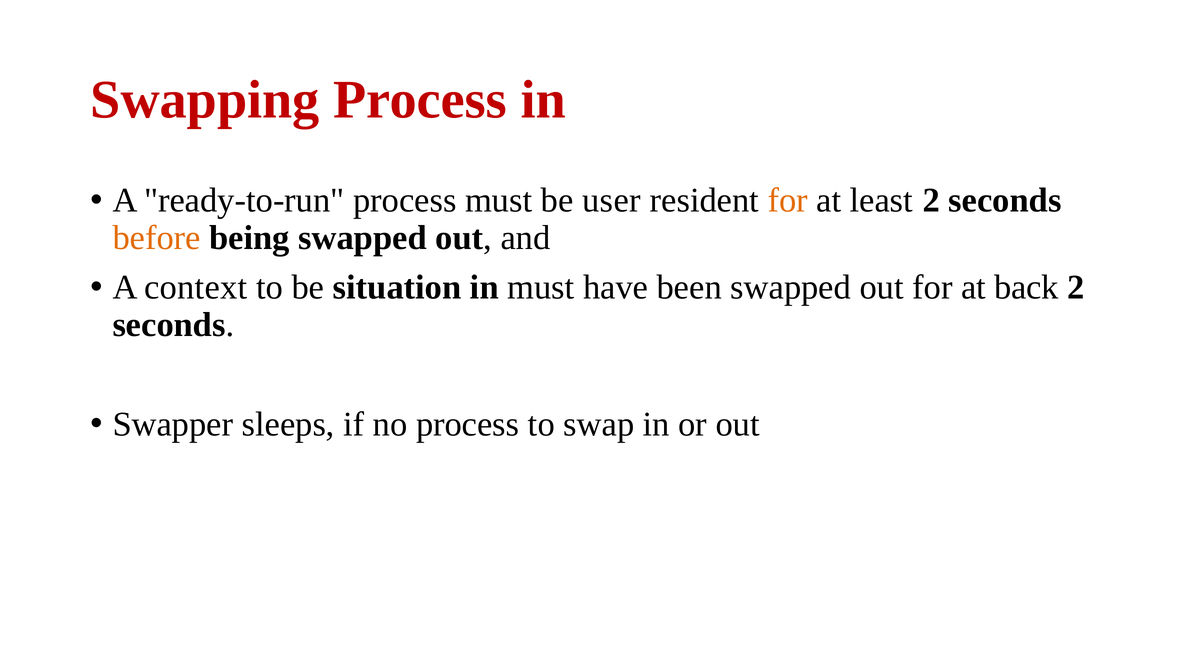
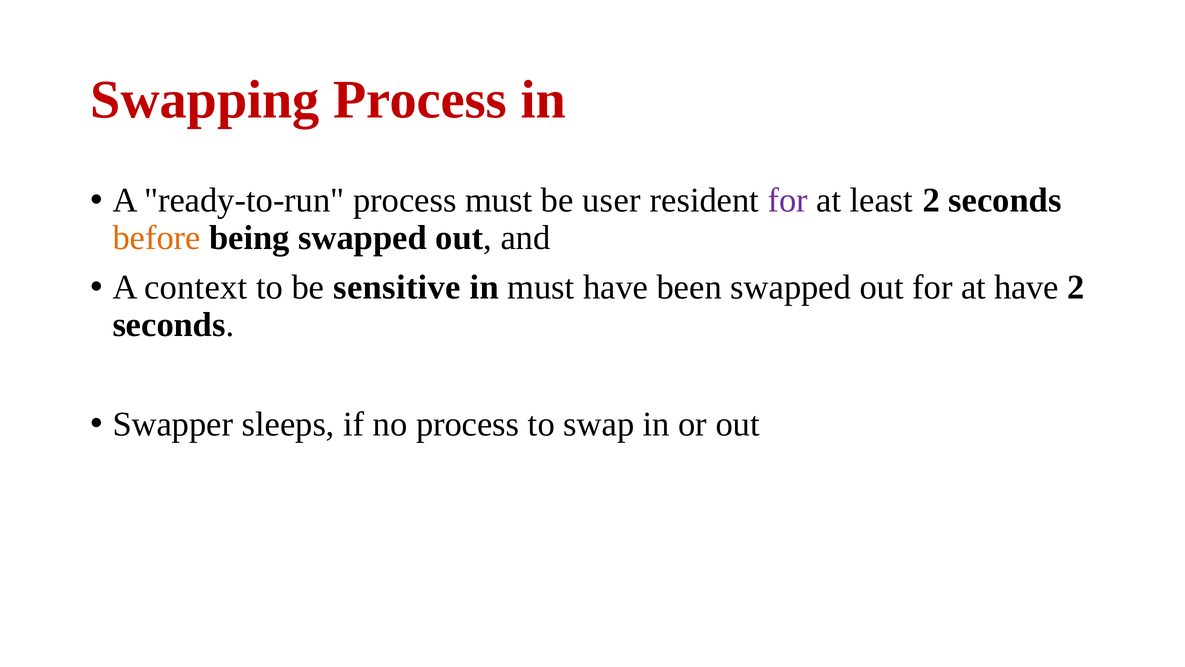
for colour: orange -> purple (788, 200)
situation: situation -> sensitive (397, 287)
at back: back -> have (1026, 287)
